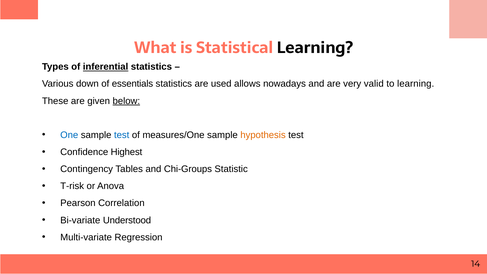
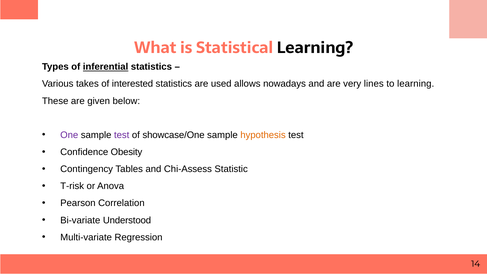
down: down -> takes (87, 84)
essentials: essentials -> interested (132, 84)
valid: valid -> lines (374, 84)
below underline: present -> none (126, 101)
One colour: blue -> purple (69, 135)
test colour: blue -> purple (122, 135)
measures/One: measures/One -> showcase/One (174, 135)
Highest: Highest -> Obesity (127, 152)
Chi-Groups: Chi-Groups -> Chi-Assess (188, 169)
